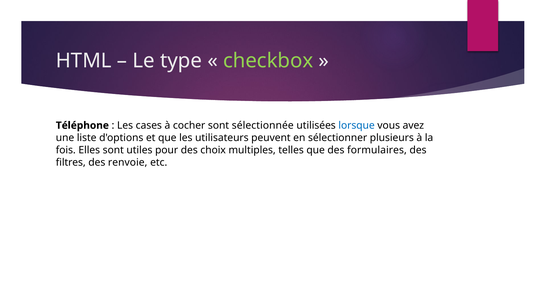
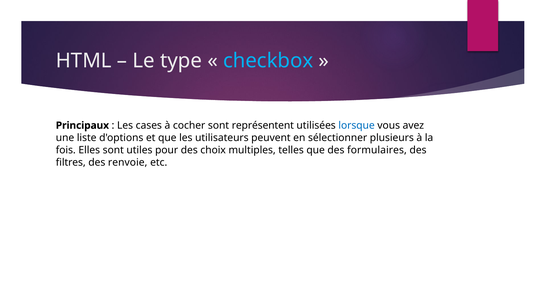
checkbox colour: light green -> light blue (268, 61)
Téléphone: Téléphone -> Principaux (82, 126)
sélectionnée: sélectionnée -> représentent (263, 126)
